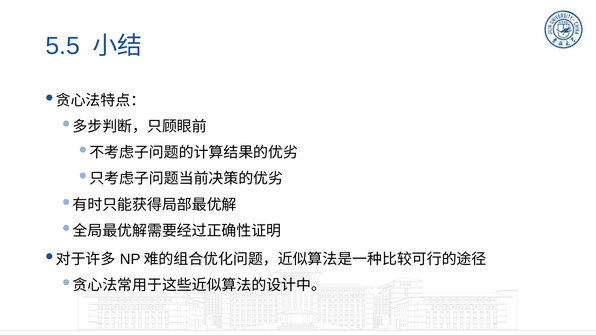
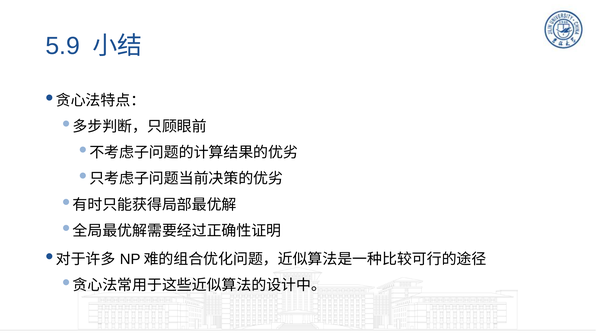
5.5: 5.5 -> 5.9 (63, 46)
